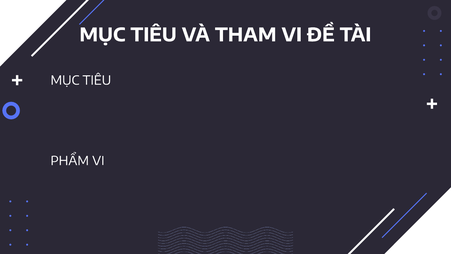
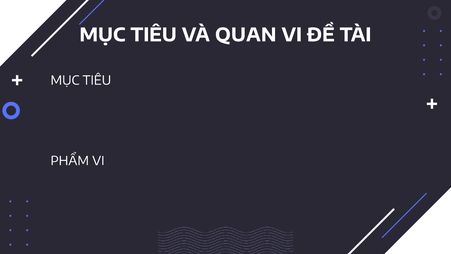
THAM: THAM -> QUAN (246, 35)
